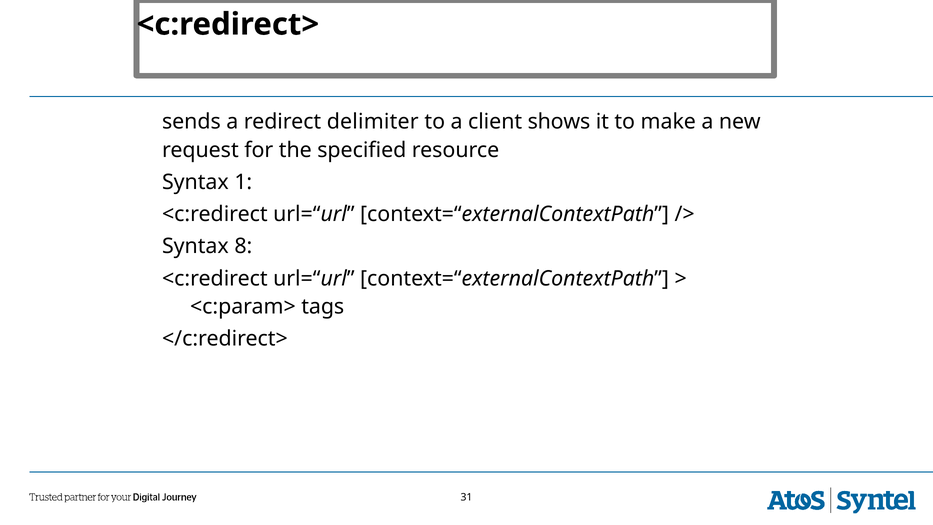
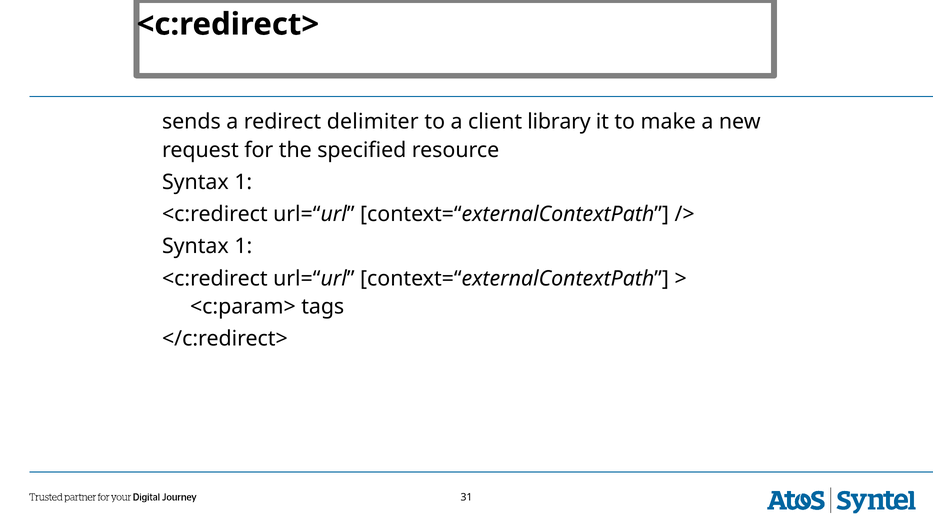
shows: shows -> library (559, 122)
8: 8 -> 1 (243, 246)
